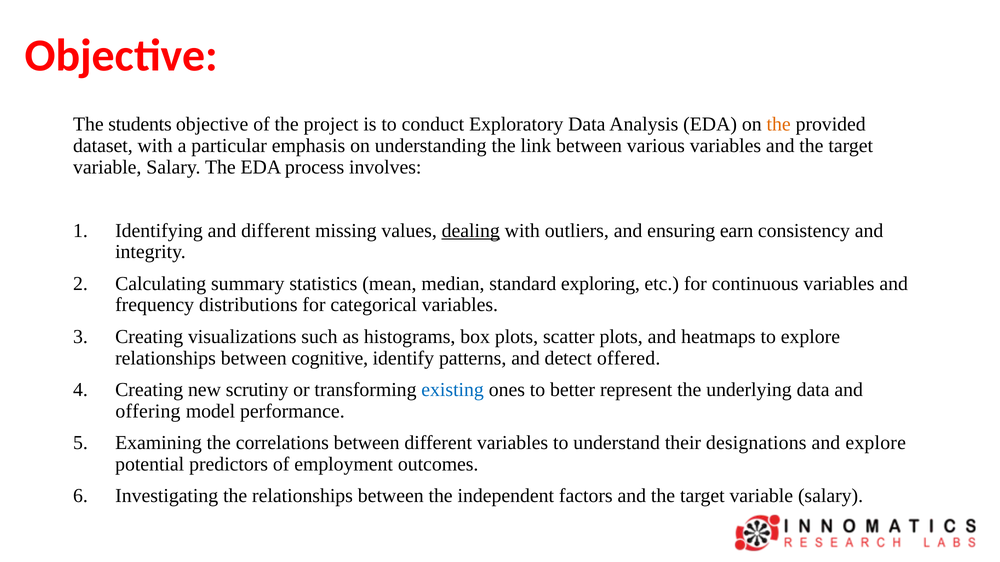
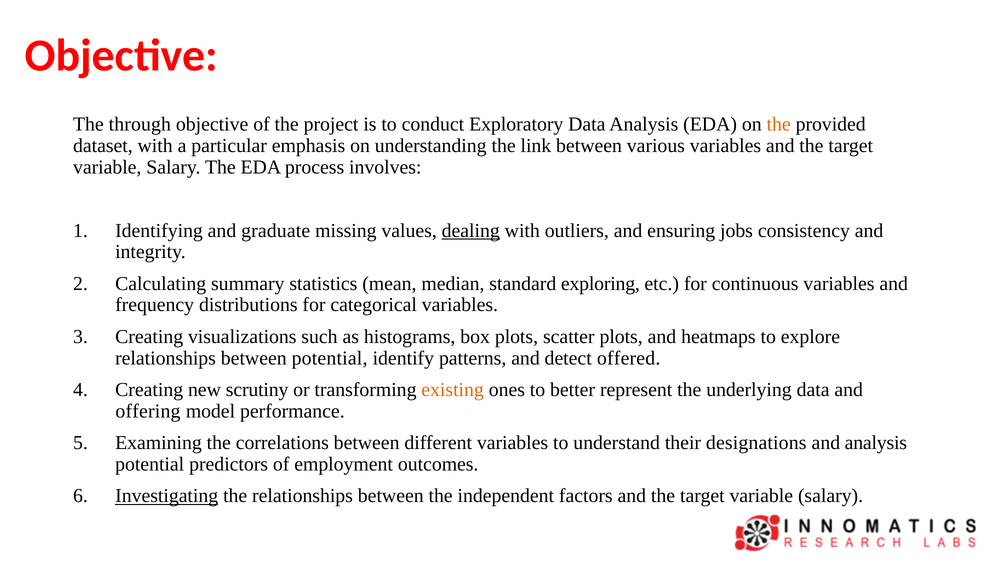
students: students -> through (140, 125)
and different: different -> graduate (276, 231)
earn: earn -> jobs (736, 231)
between cognitive: cognitive -> potential (330, 358)
existing colour: blue -> orange (453, 390)
and explore: explore -> analysis (876, 443)
Investigating underline: none -> present (167, 496)
